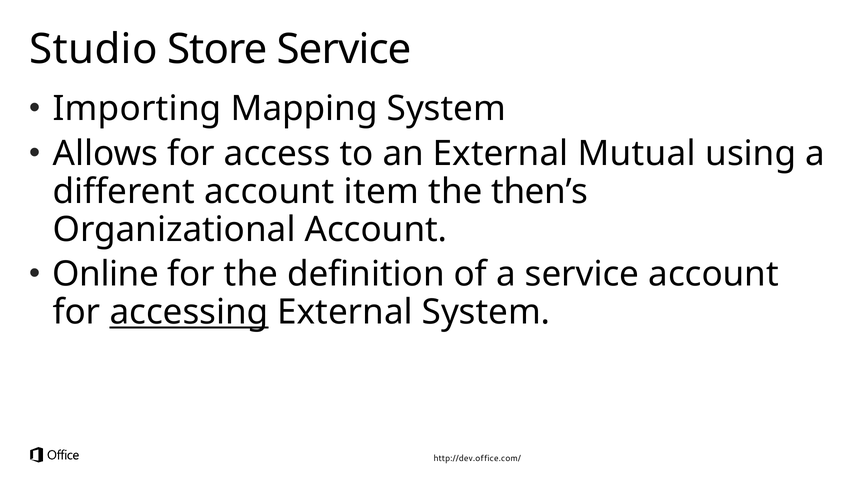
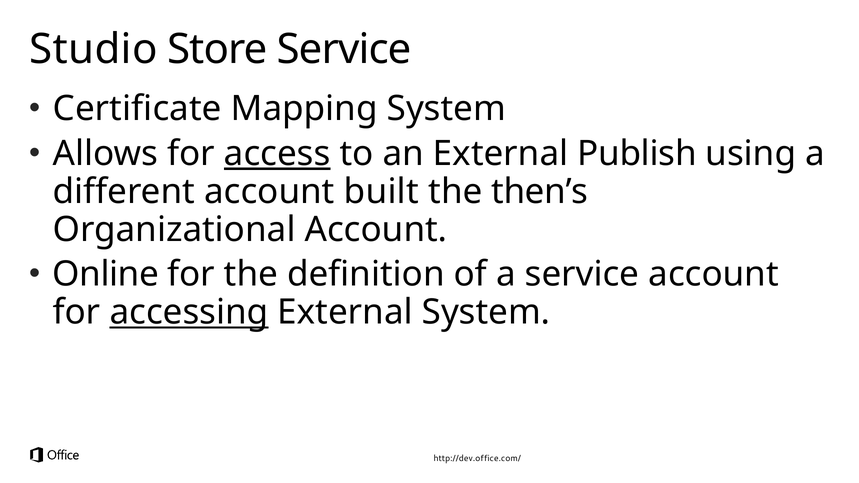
Importing: Importing -> Certificate (137, 109)
access underline: none -> present (277, 154)
Mutual: Mutual -> Publish (637, 154)
item: item -> built (381, 192)
